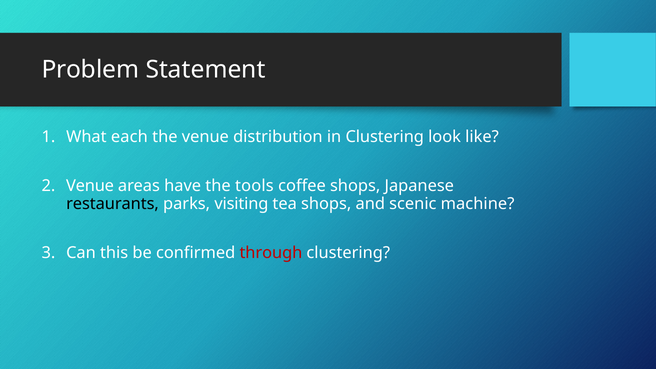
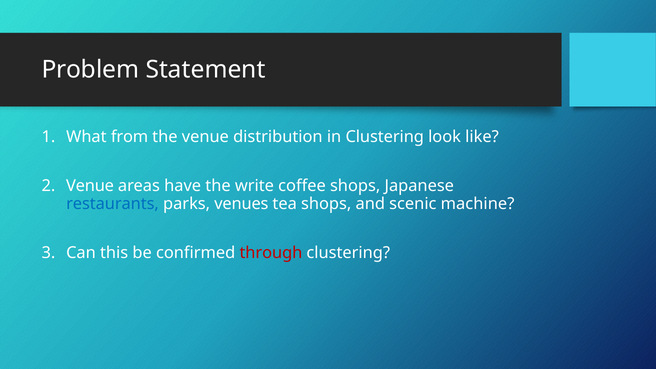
each: each -> from (130, 137)
tools: tools -> write (254, 186)
restaurants colour: black -> blue (112, 204)
visiting: visiting -> venues (241, 204)
